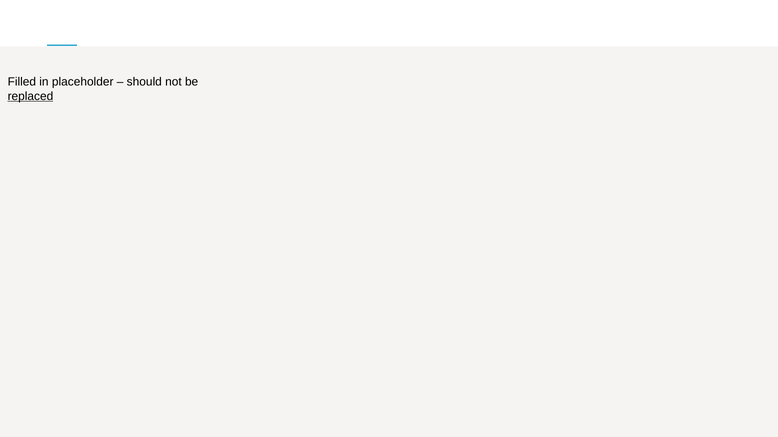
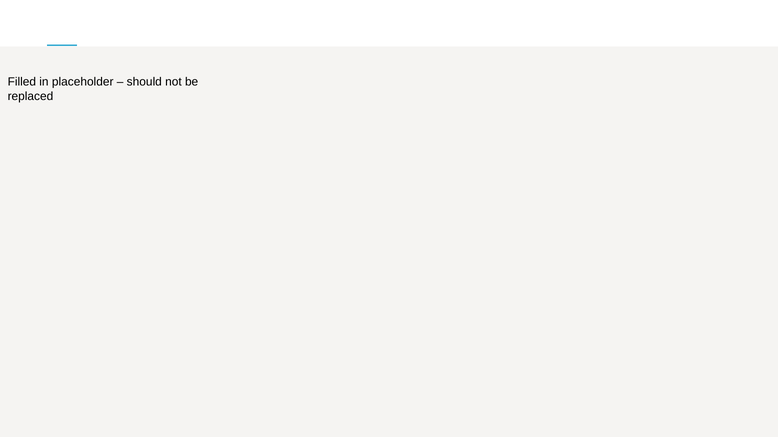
replaced underline: present -> none (30, 96)
